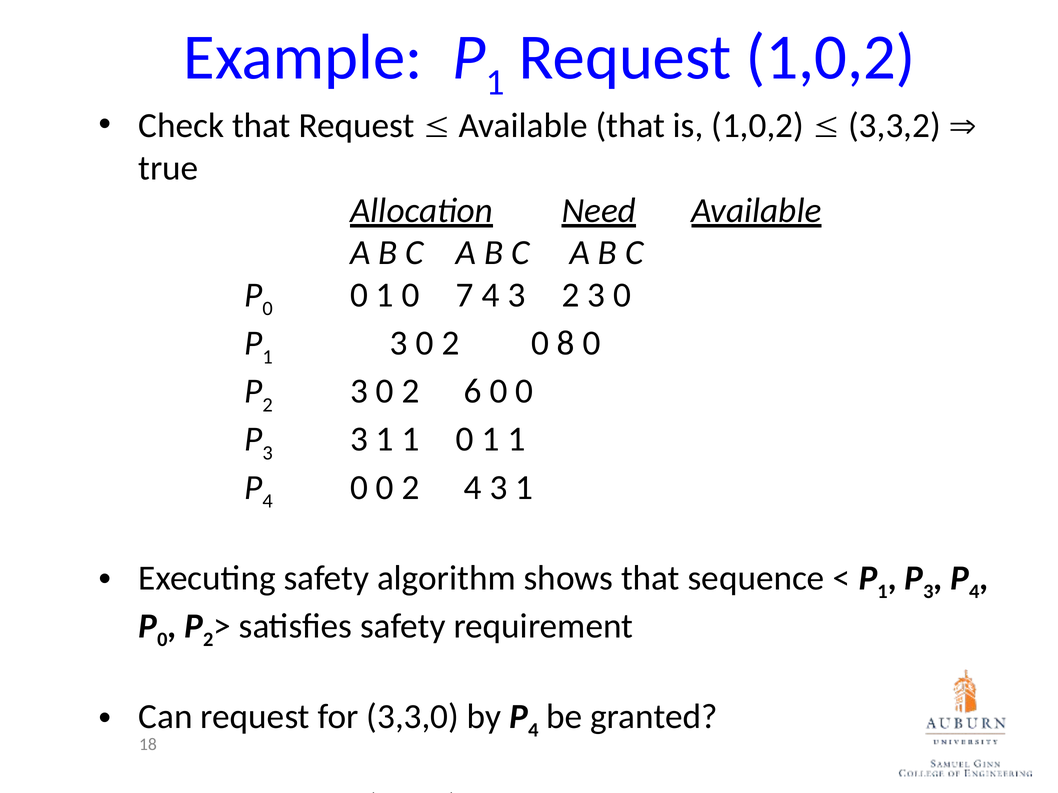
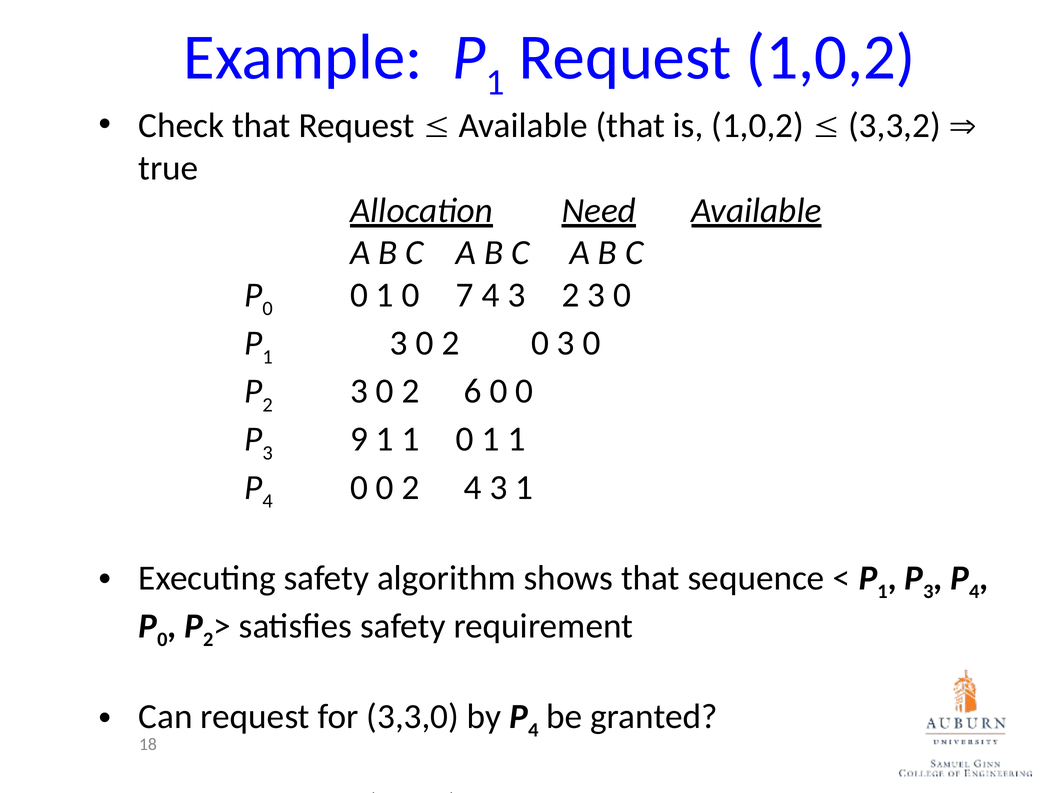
0 8: 8 -> 3 (566, 343)
3 3: 3 -> 9 (359, 440)
